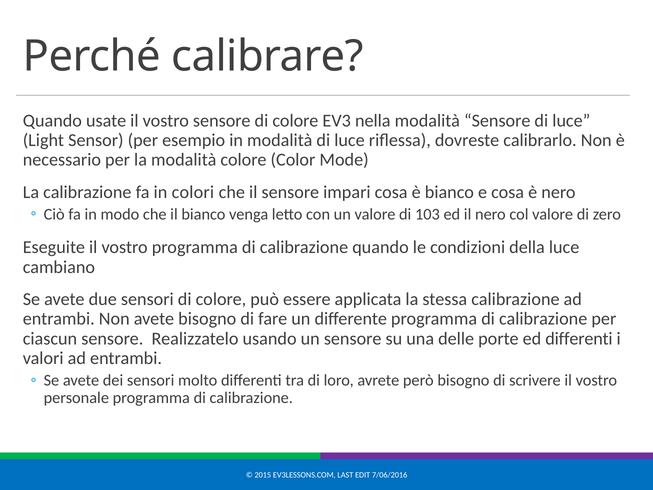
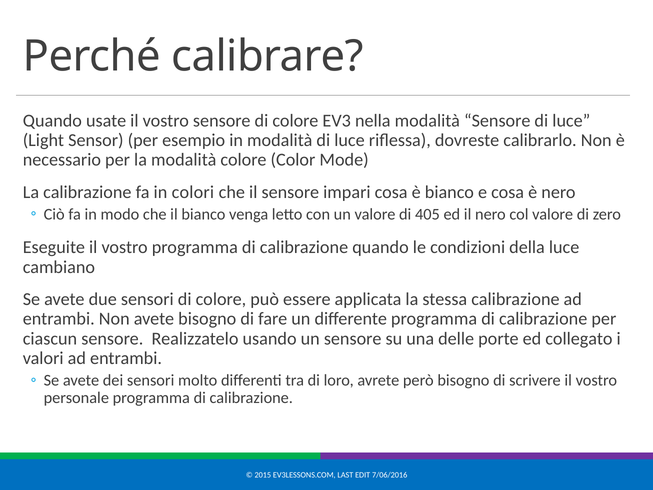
103: 103 -> 405 (427, 214)
ed differenti: differenti -> collegato (579, 338)
